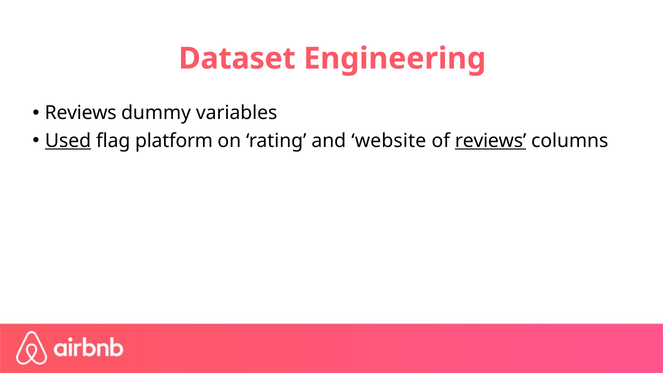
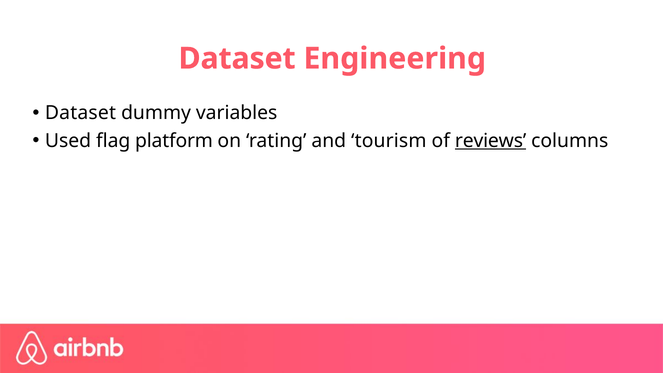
Reviews: Reviews -> Dataset (80, 113)
Used underline: present -> none (68, 141)
website: website -> tourism (389, 141)
